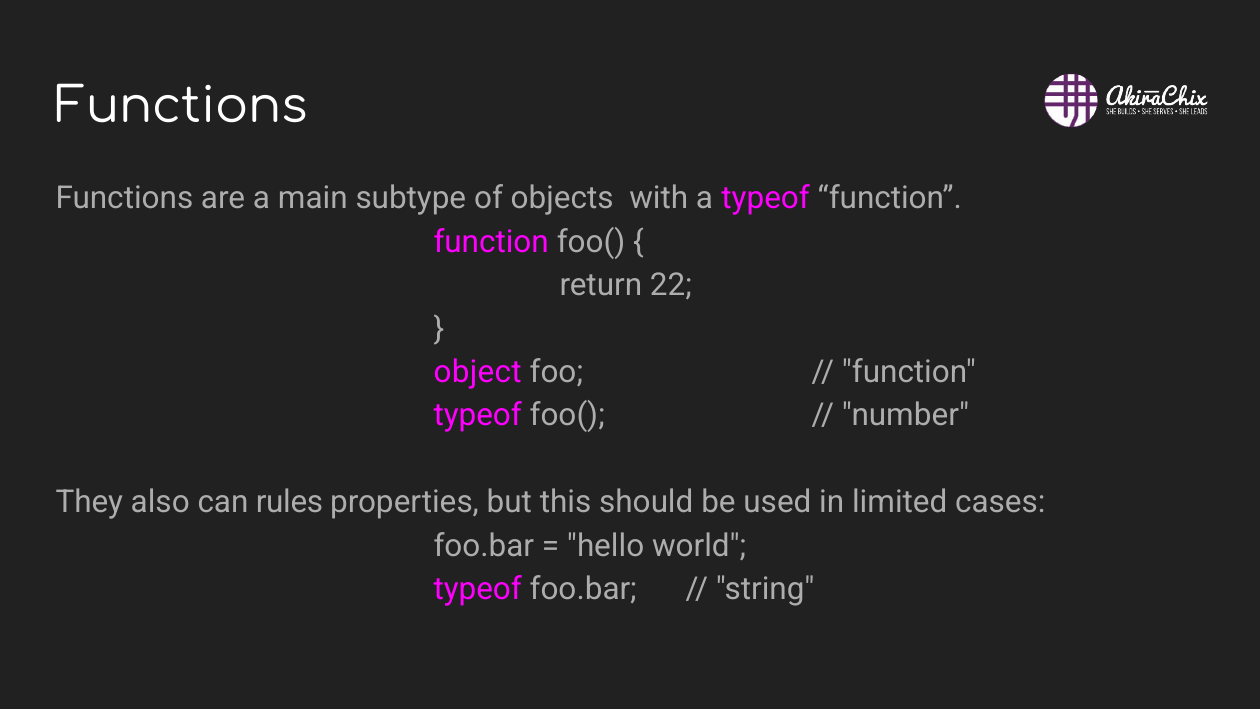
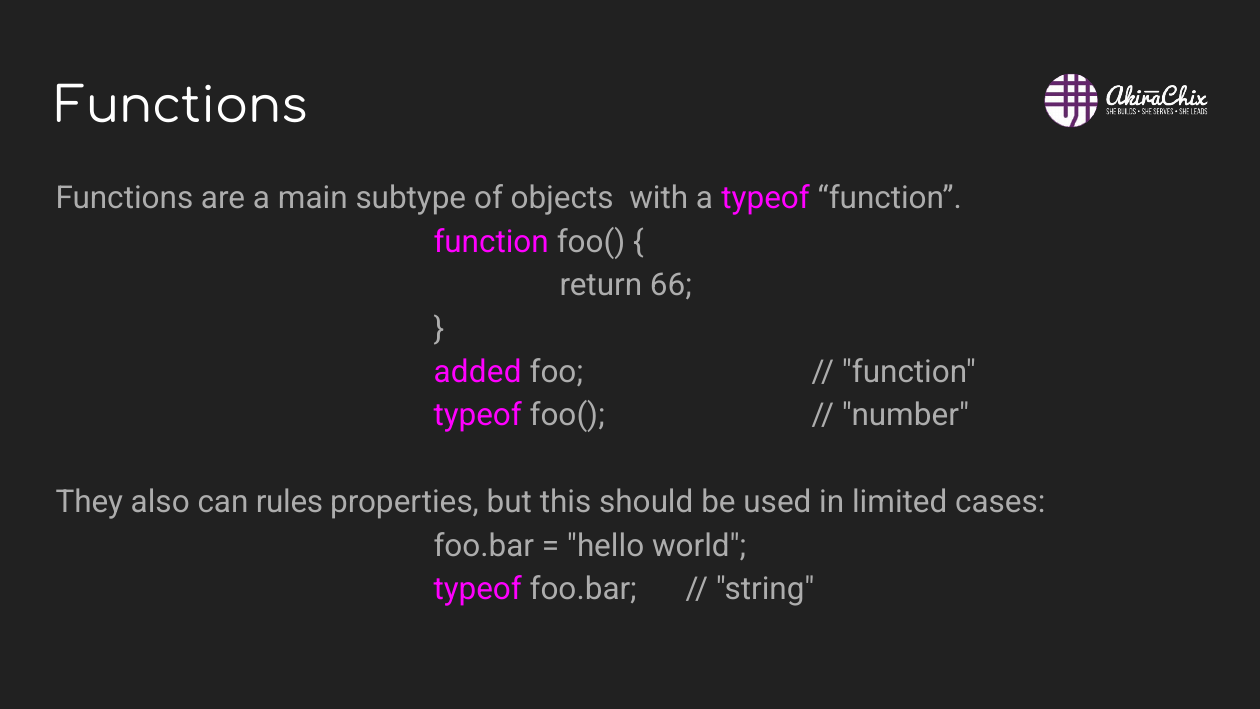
22: 22 -> 66 (671, 285)
object: object -> added (478, 372)
